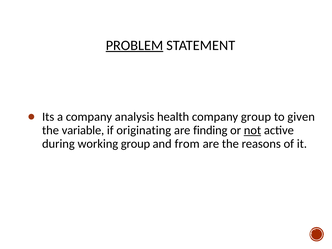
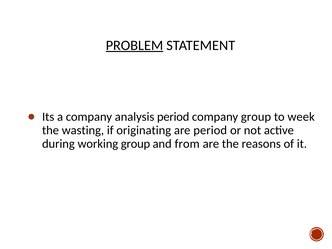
analysis health: health -> period (173, 117)
given: given -> week (301, 117)
variable: variable -> wasting (83, 130)
are finding: finding -> period (210, 130)
not underline: present -> none (252, 130)
